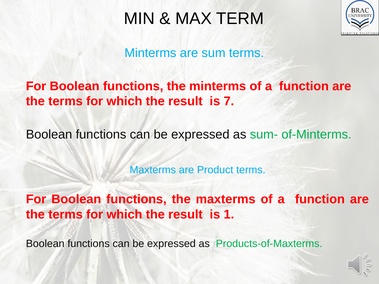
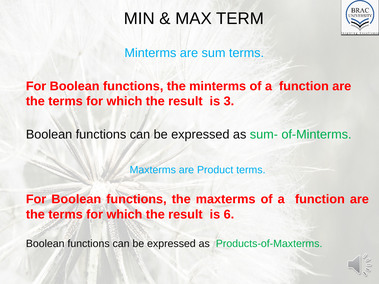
7: 7 -> 3 (229, 101)
1: 1 -> 6 (229, 215)
